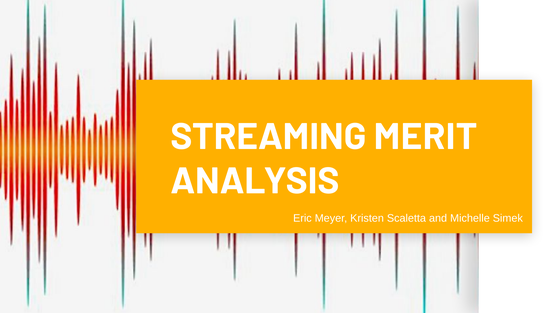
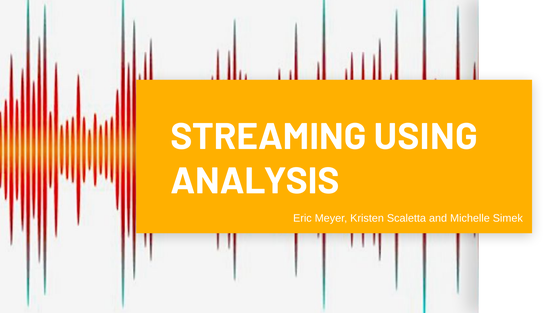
MERIT: MERIT -> USING (426, 137)
